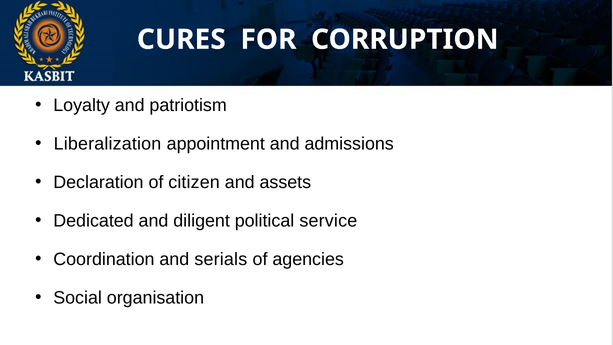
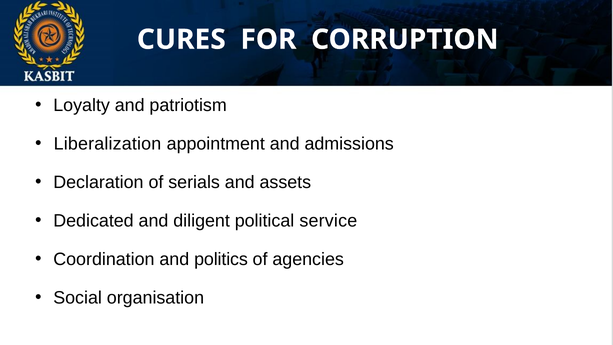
citizen: citizen -> serials (194, 182)
serials: serials -> politics (221, 259)
